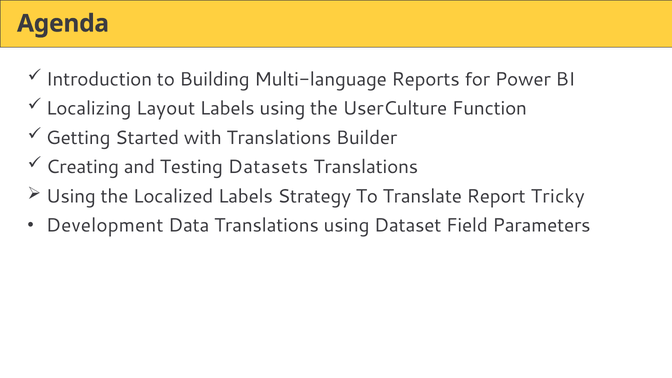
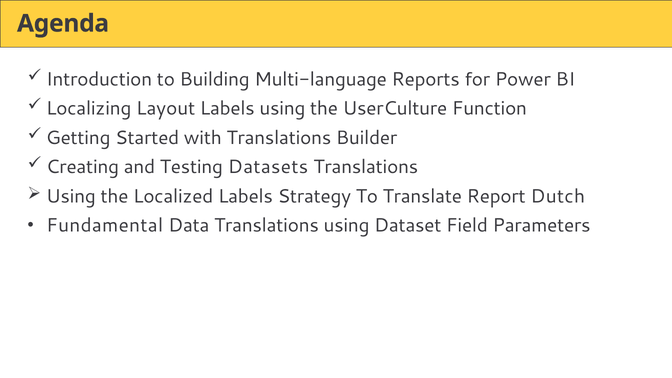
Tricky: Tricky -> Dutch (558, 196)
Development: Development -> Fundamental (105, 225)
